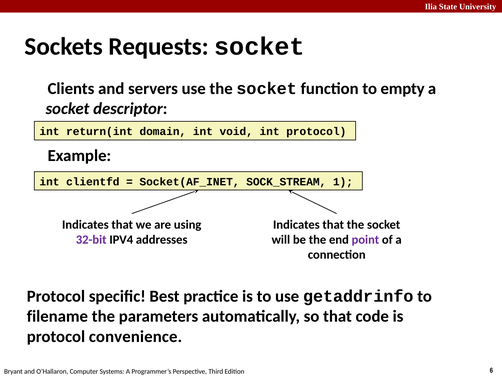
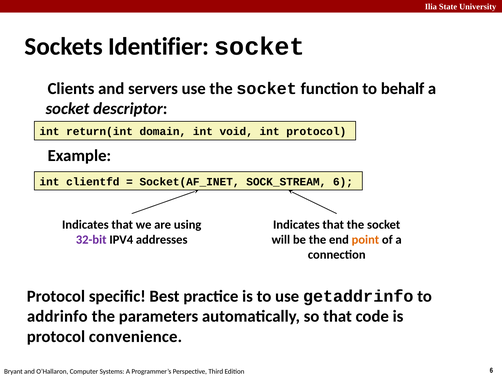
Requests: Requests -> Identifier (159, 47)
empty: empty -> behalf (403, 89)
SOCK_STREAM 1: 1 -> 6 (343, 181)
point colour: purple -> orange (365, 239)
filename: filename -> addrinfo (57, 316)
